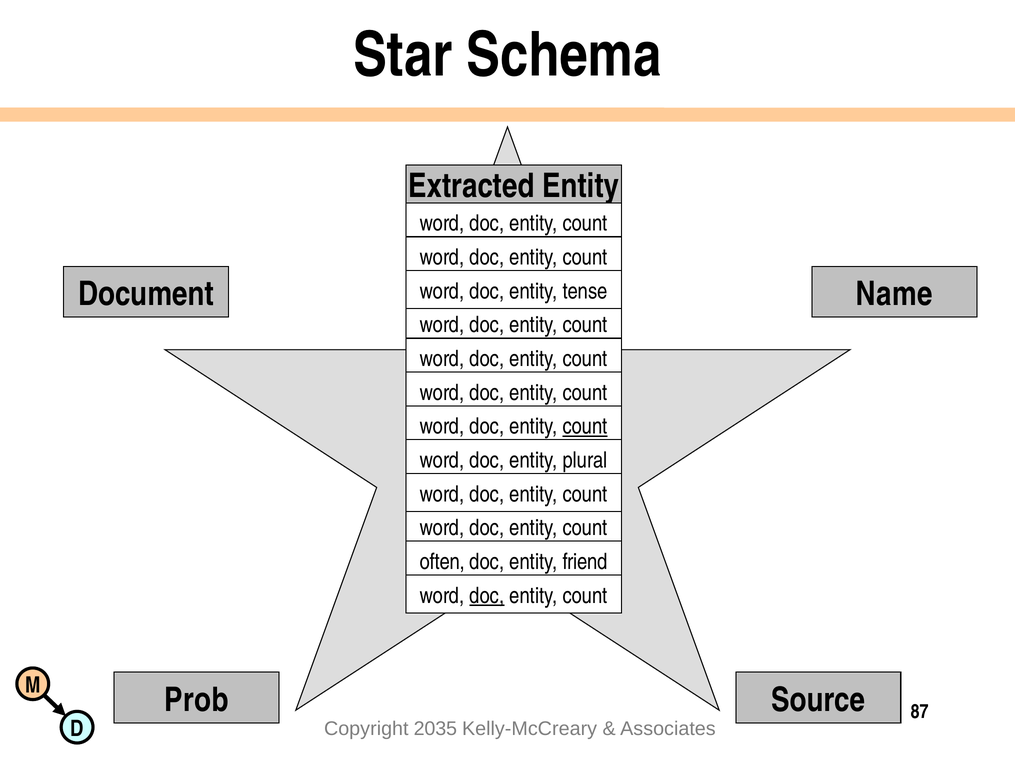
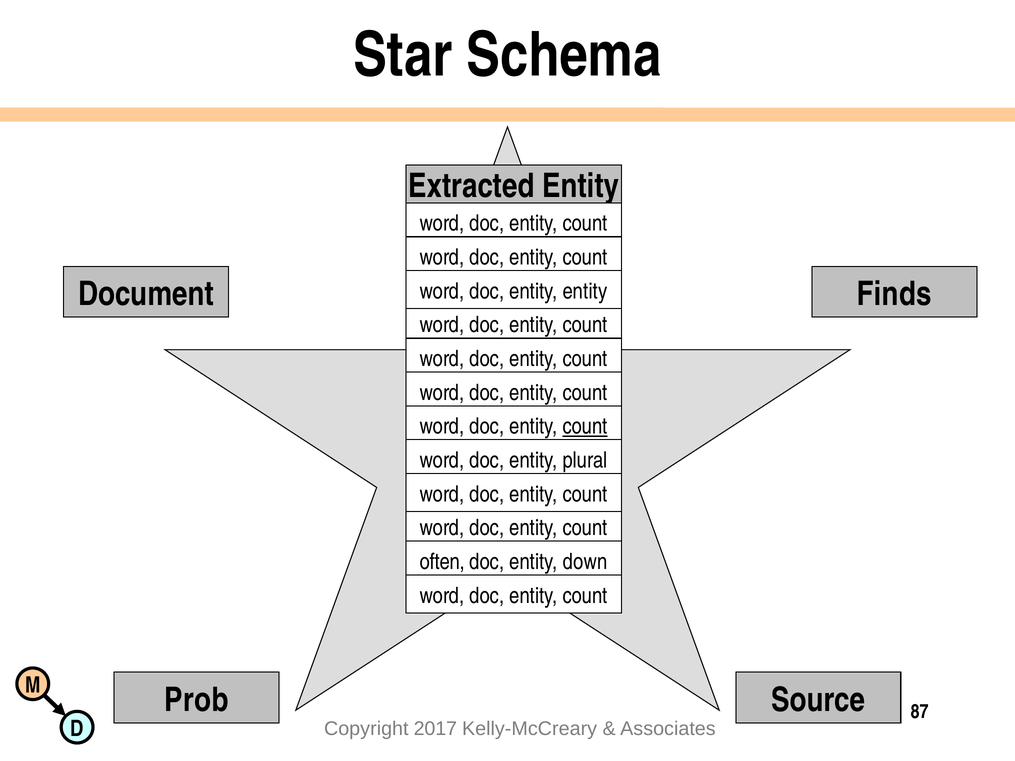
Name: Name -> Finds (894, 294)
entity tense: tense -> entity (585, 291)
friend: friend -> down (585, 562)
doc underline: present -> none (487, 596)
2035: 2035 -> 2017 (435, 729)
